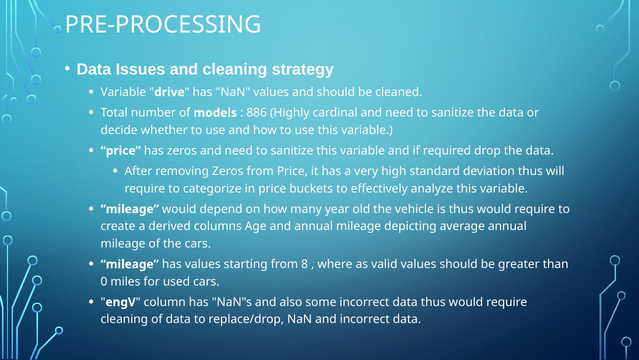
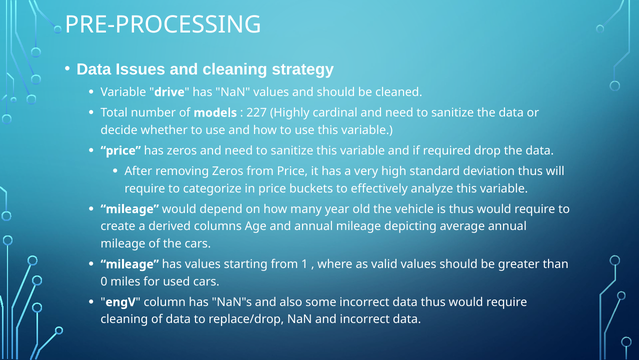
886: 886 -> 227 (257, 113)
8: 8 -> 1 (305, 264)
